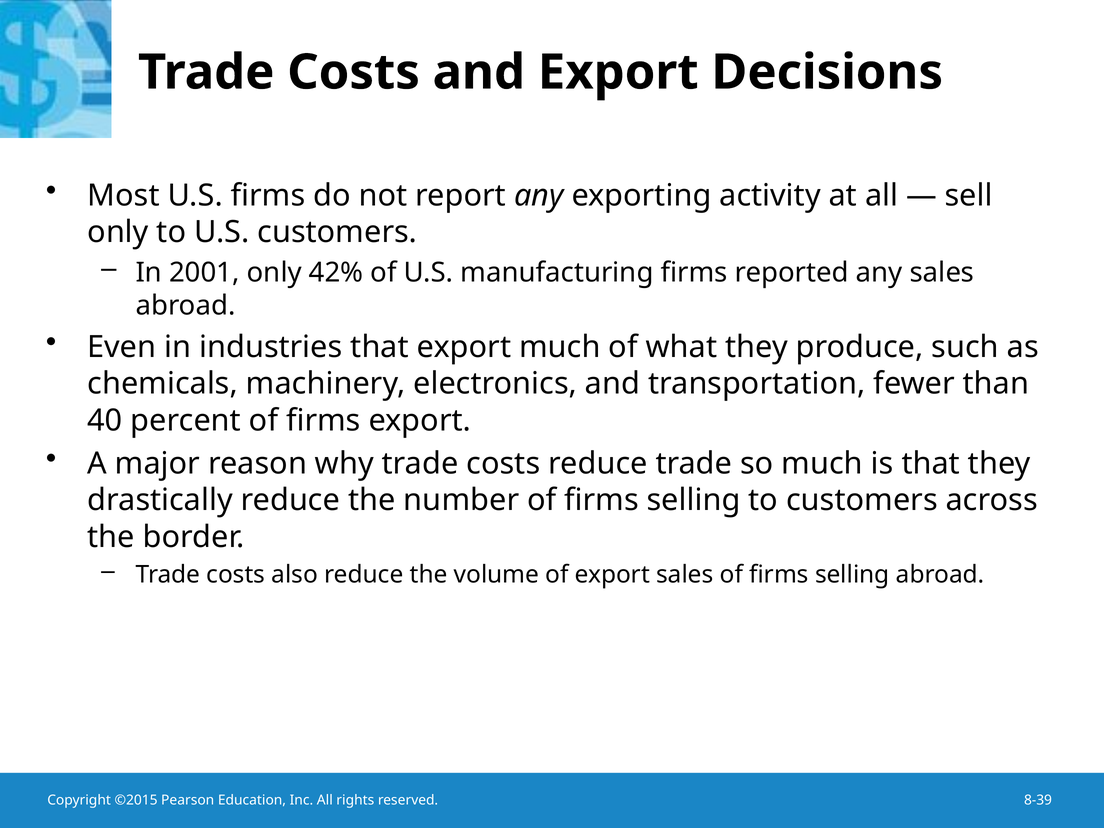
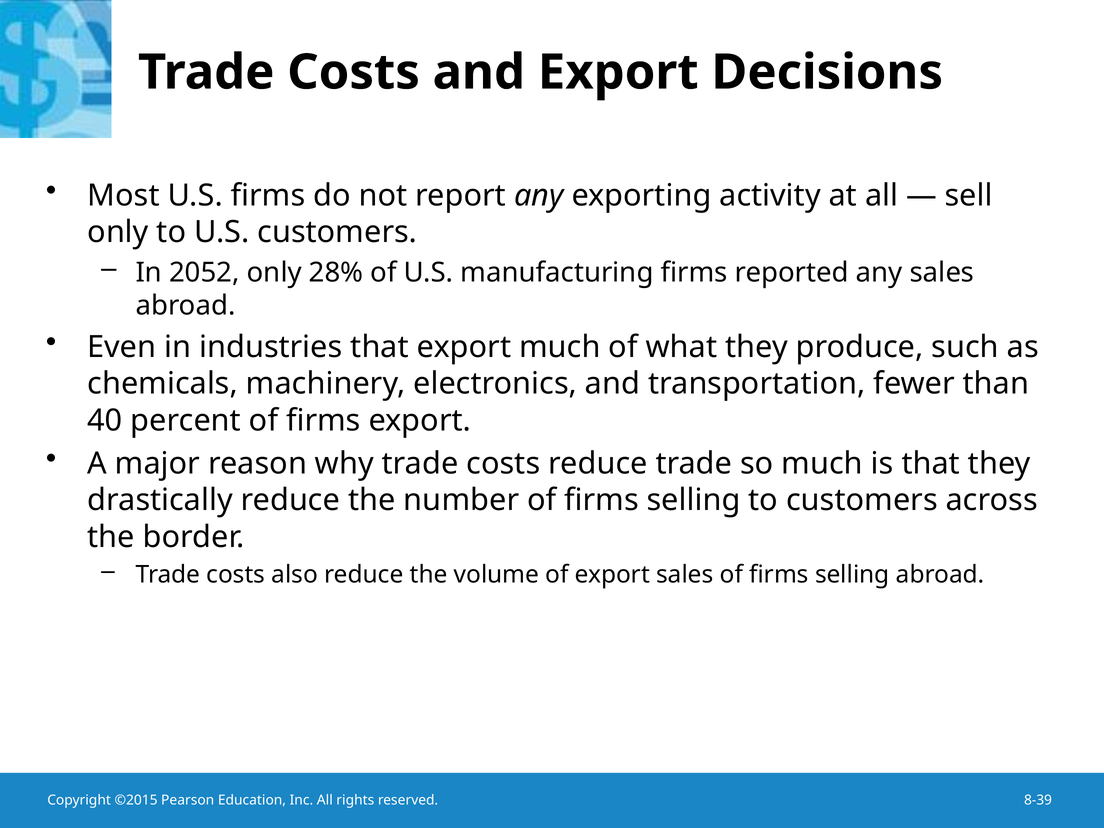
2001: 2001 -> 2052 (204, 272)
42%: 42% -> 28% (336, 272)
